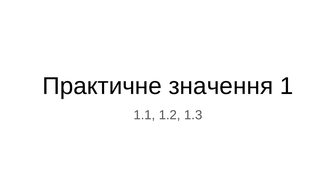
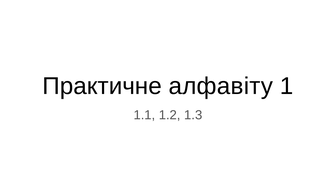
значення: значення -> алфавіту (221, 86)
